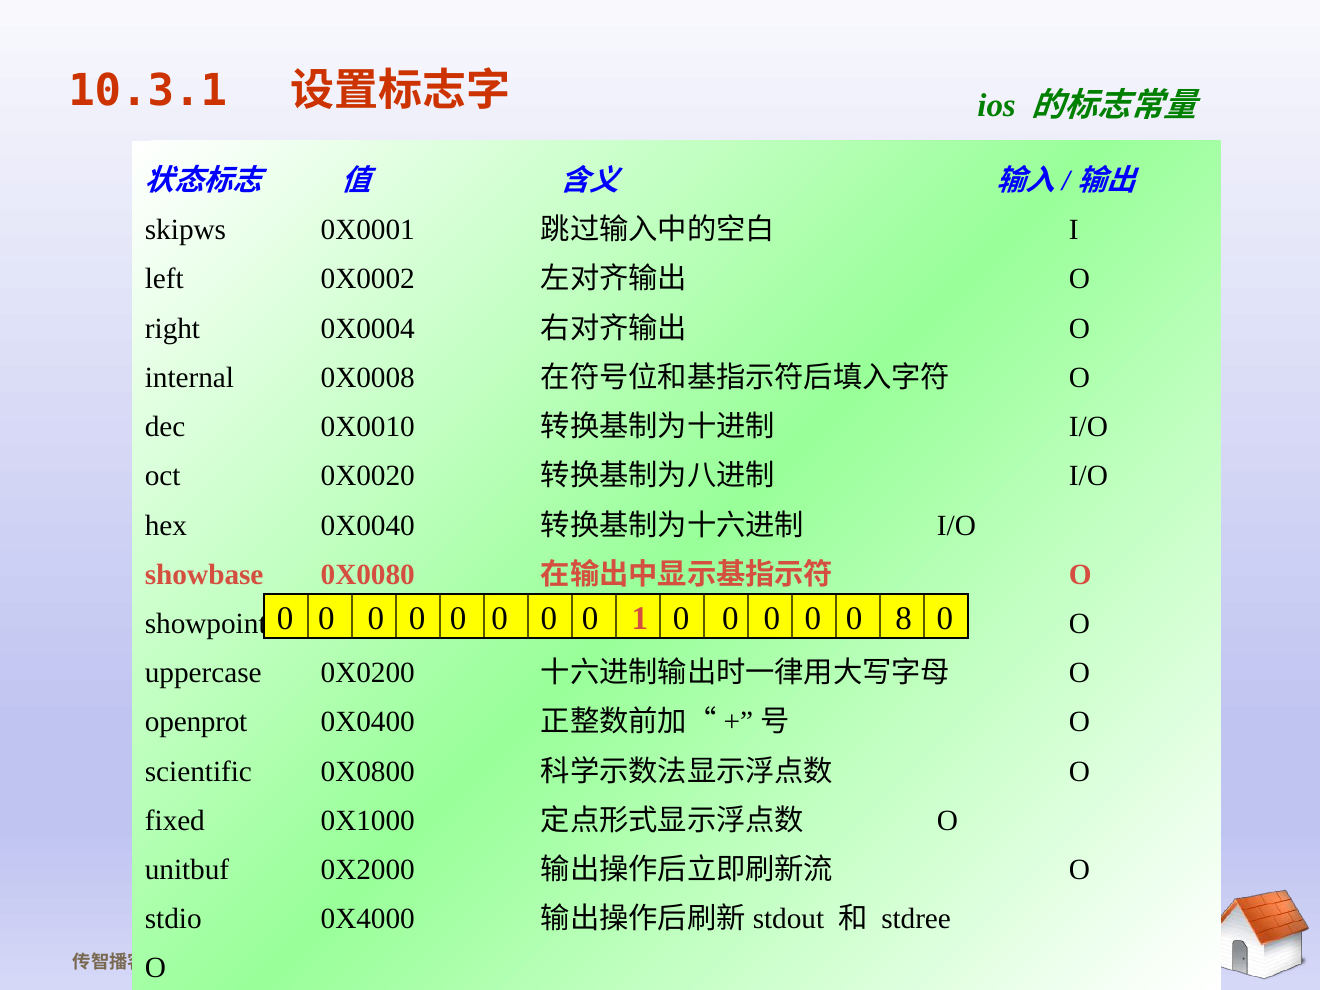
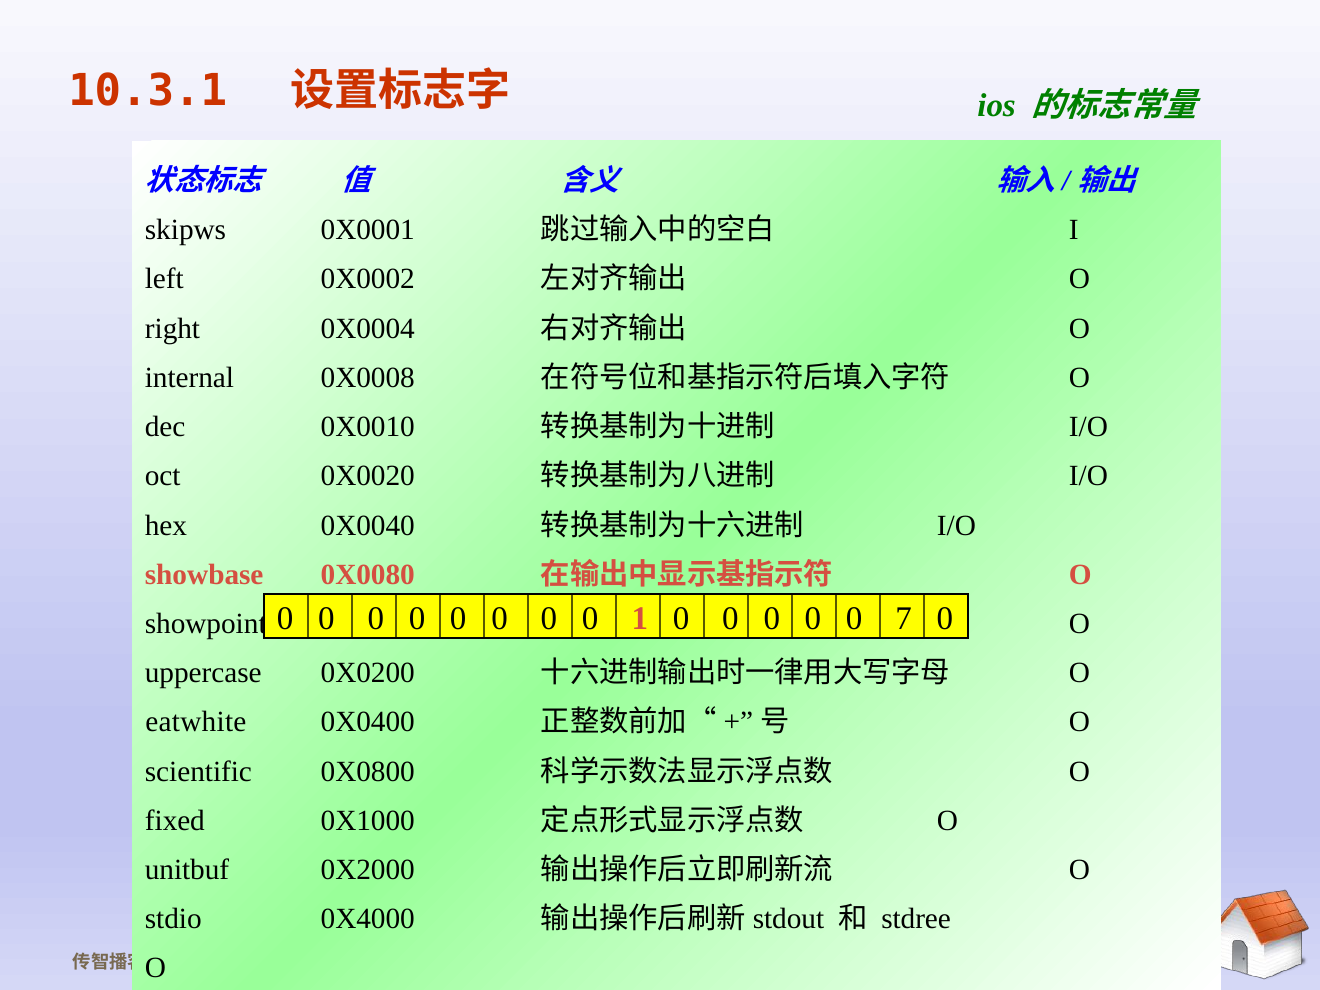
8: 8 -> 7 (904, 618)
openprot: openprot -> eatwhite (196, 722)
